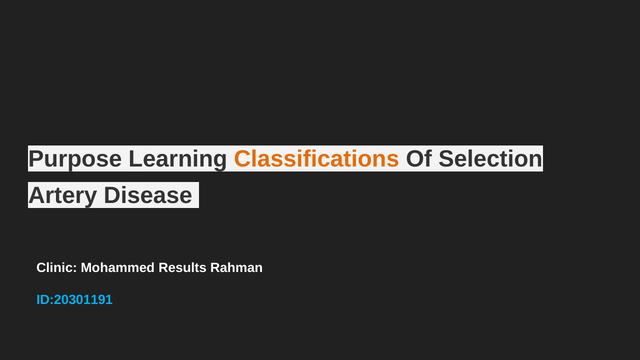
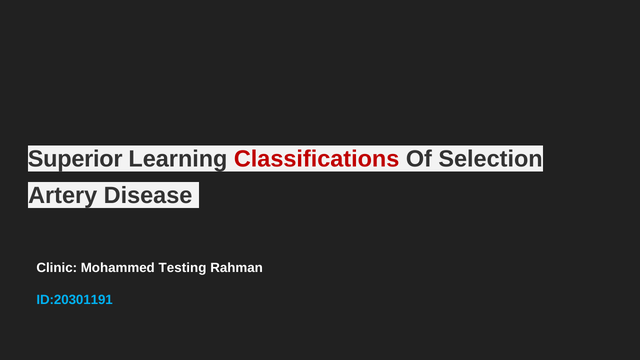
Purpose: Purpose -> Superior (75, 159)
Classifications colour: orange -> red (317, 159)
Results: Results -> Testing (182, 268)
